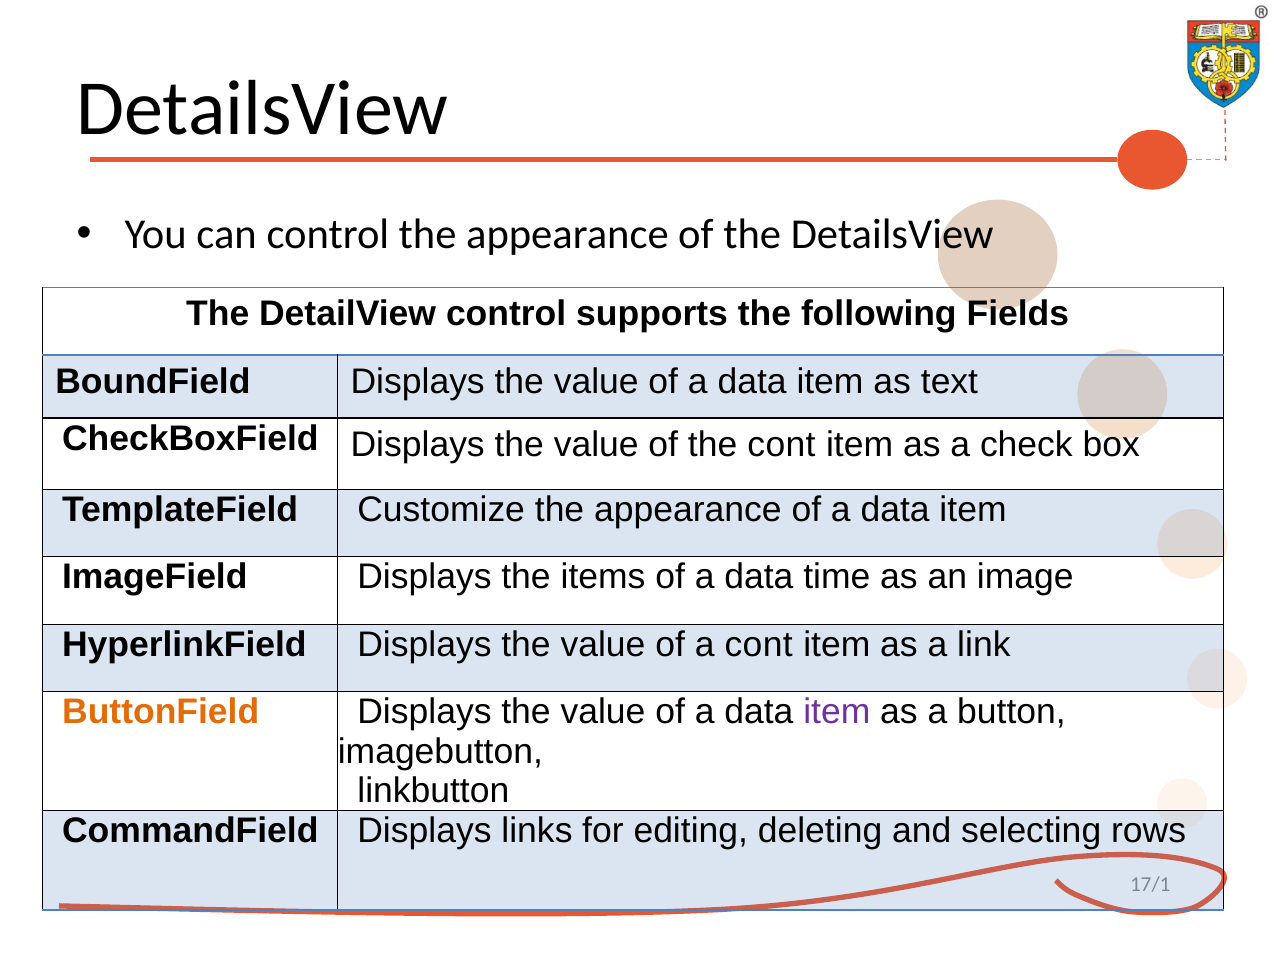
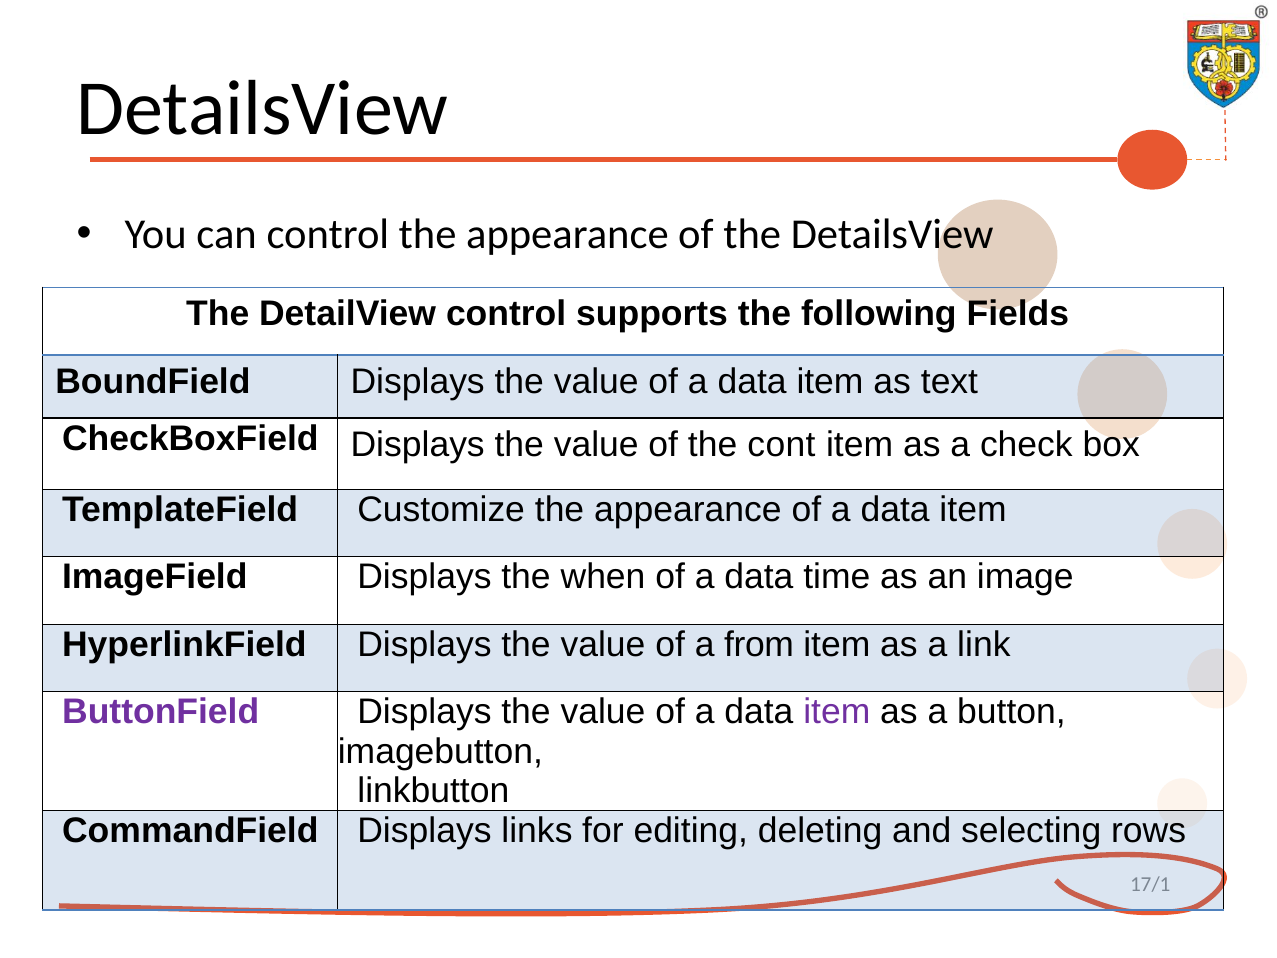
items: items -> when (603, 577)
a cont: cont -> from (759, 644)
ButtonField colour: orange -> purple (161, 712)
